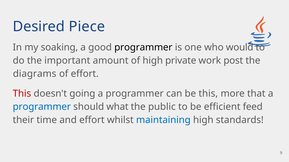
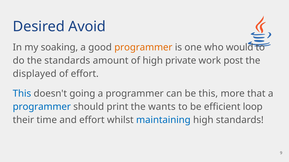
Piece: Piece -> Avoid (87, 27)
programmer colour: black -> orange (143, 47)
the important: important -> standards (67, 61)
diagrams: diagrams -> displayed (35, 74)
This colour: red -> blue (22, 94)
what: what -> print (117, 107)
public: public -> wants (162, 107)
feed: feed -> loop (253, 107)
